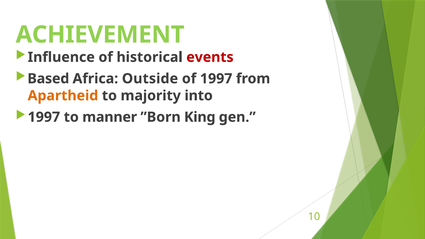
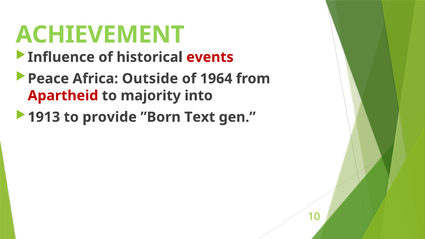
Based: Based -> Peace (48, 79)
of 1997: 1997 -> 1964 (216, 79)
Apartheid colour: orange -> red (63, 96)
1997: 1997 -> 1913 (44, 117)
manner: manner -> provide (110, 117)
King: King -> Text (200, 117)
